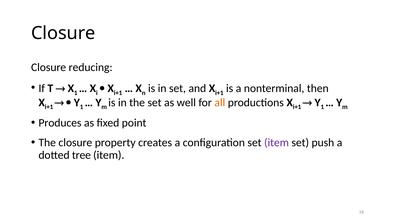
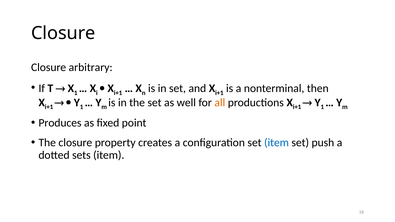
reducing: reducing -> arbitrary (91, 67)
item colour: purple -> blue (277, 143)
tree: tree -> sets (81, 155)
